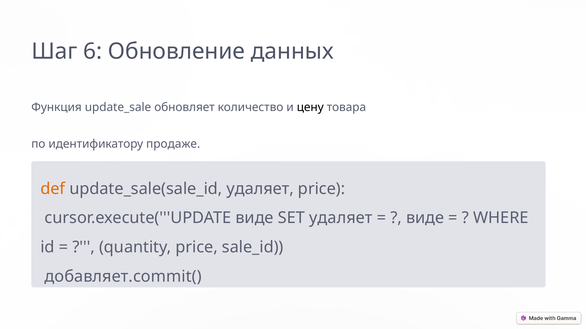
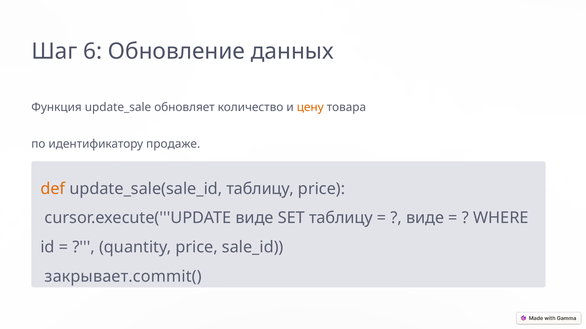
цену colour: black -> orange (310, 108)
update_sale(sale_id удаляет: удаляет -> таблицу (260, 189)
SET удаляет: удаляет -> таблицу (341, 218)
добавляет.commit(: добавляет.commit( -> закрывает.commit( (123, 277)
